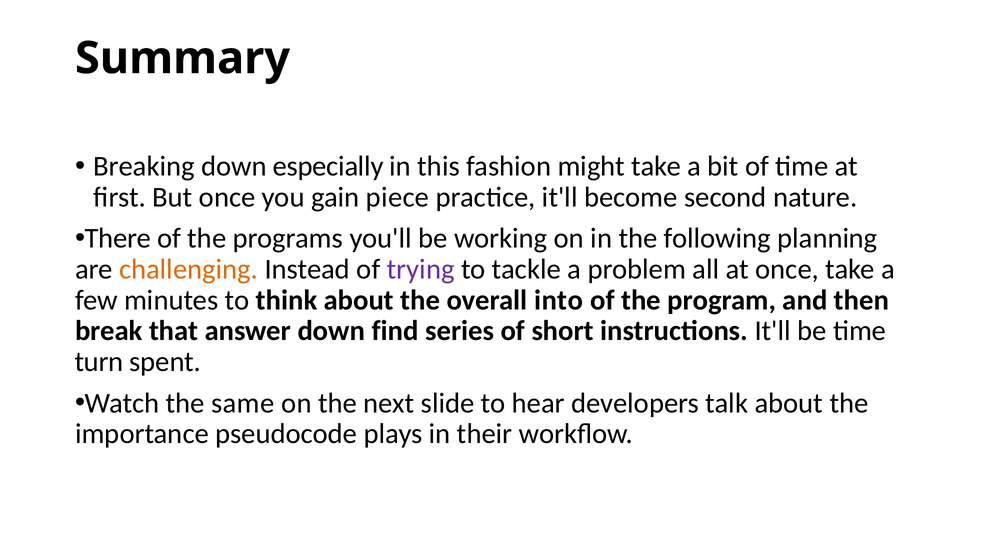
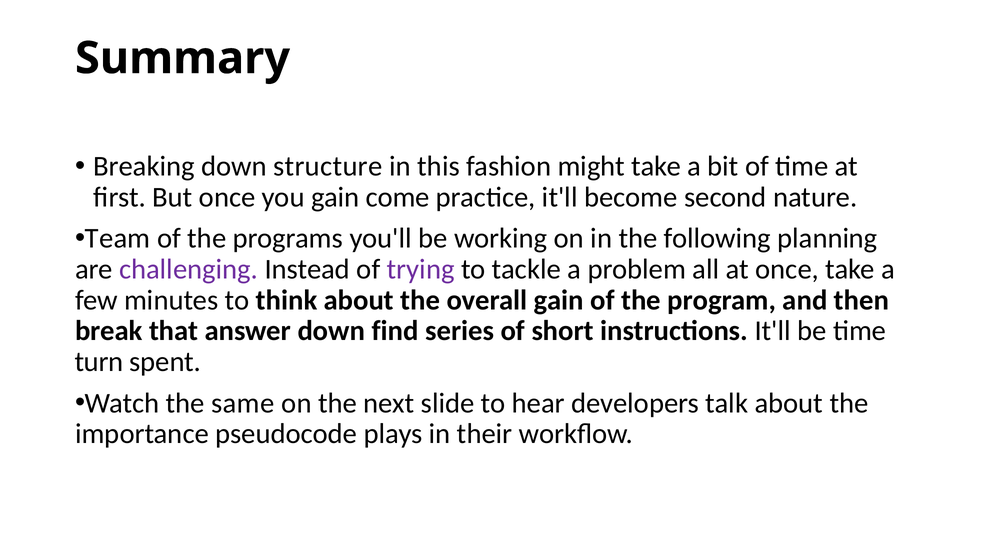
especially: especially -> structure (328, 166)
piece: piece -> come (398, 197)
There: There -> Team (118, 238)
challenging colour: orange -> purple (189, 269)
overall into: into -> gain (559, 300)
